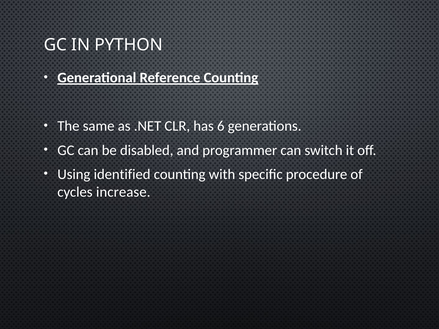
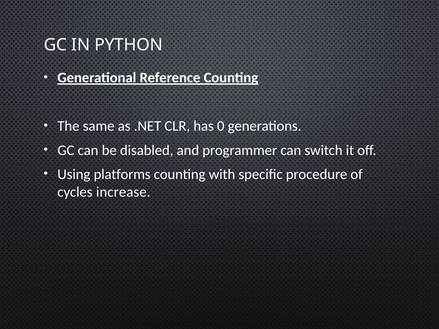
6: 6 -> 0 (221, 126)
identified: identified -> platforms (122, 174)
